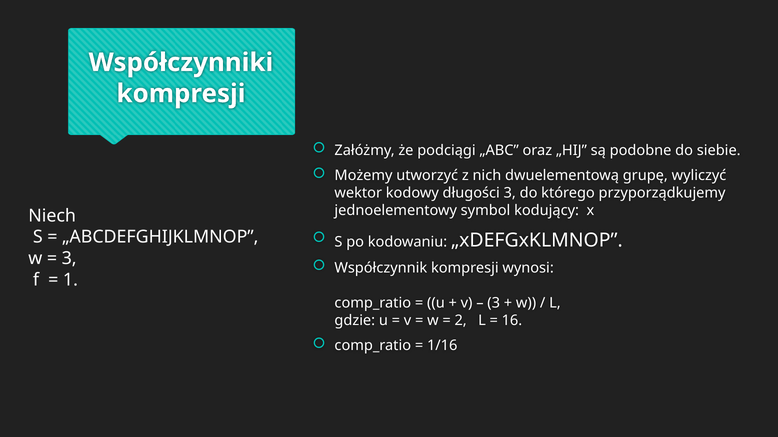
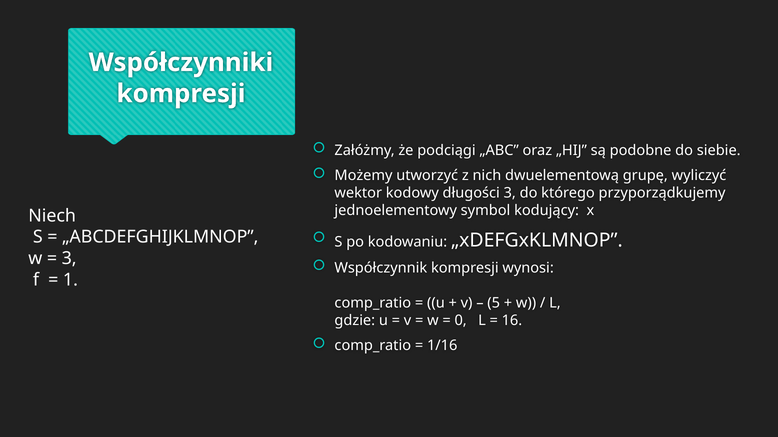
3: 3 -> 5 (494, 303)
2: 2 -> 0 (461, 321)
